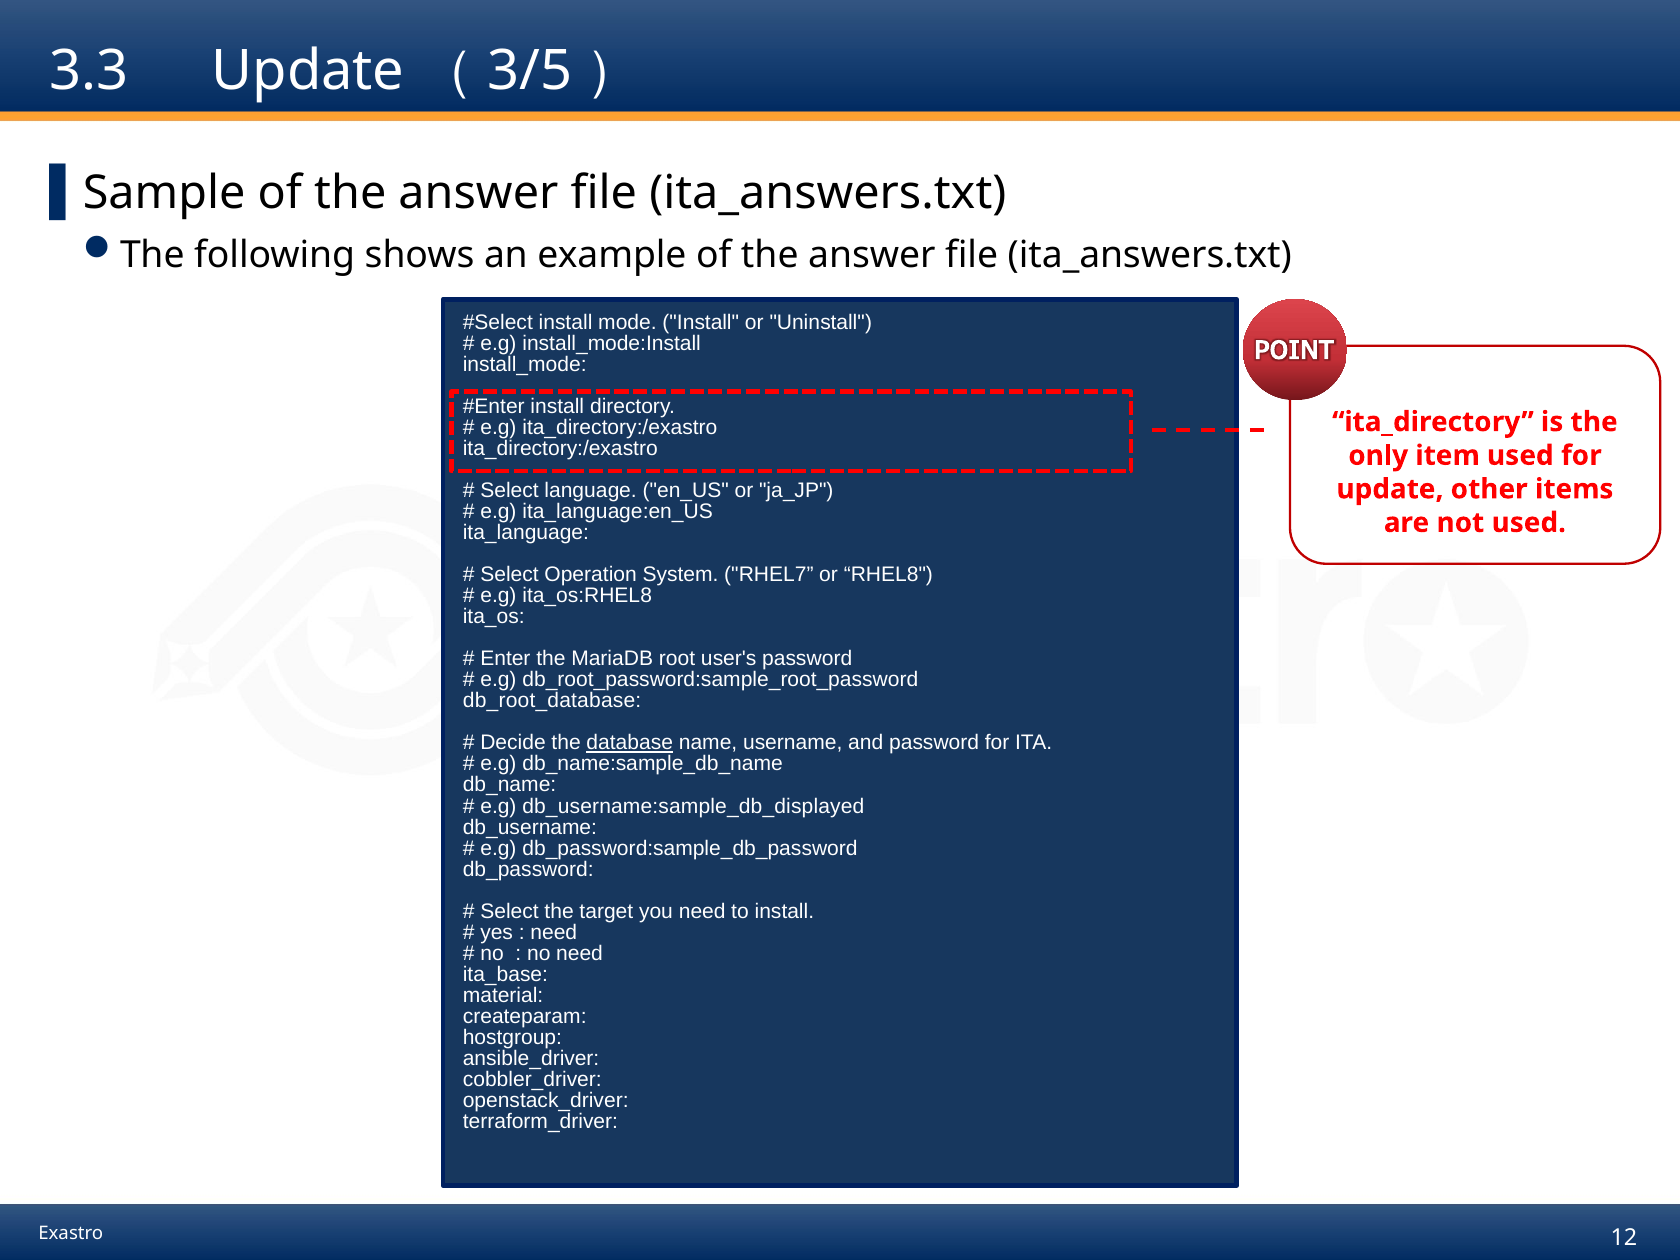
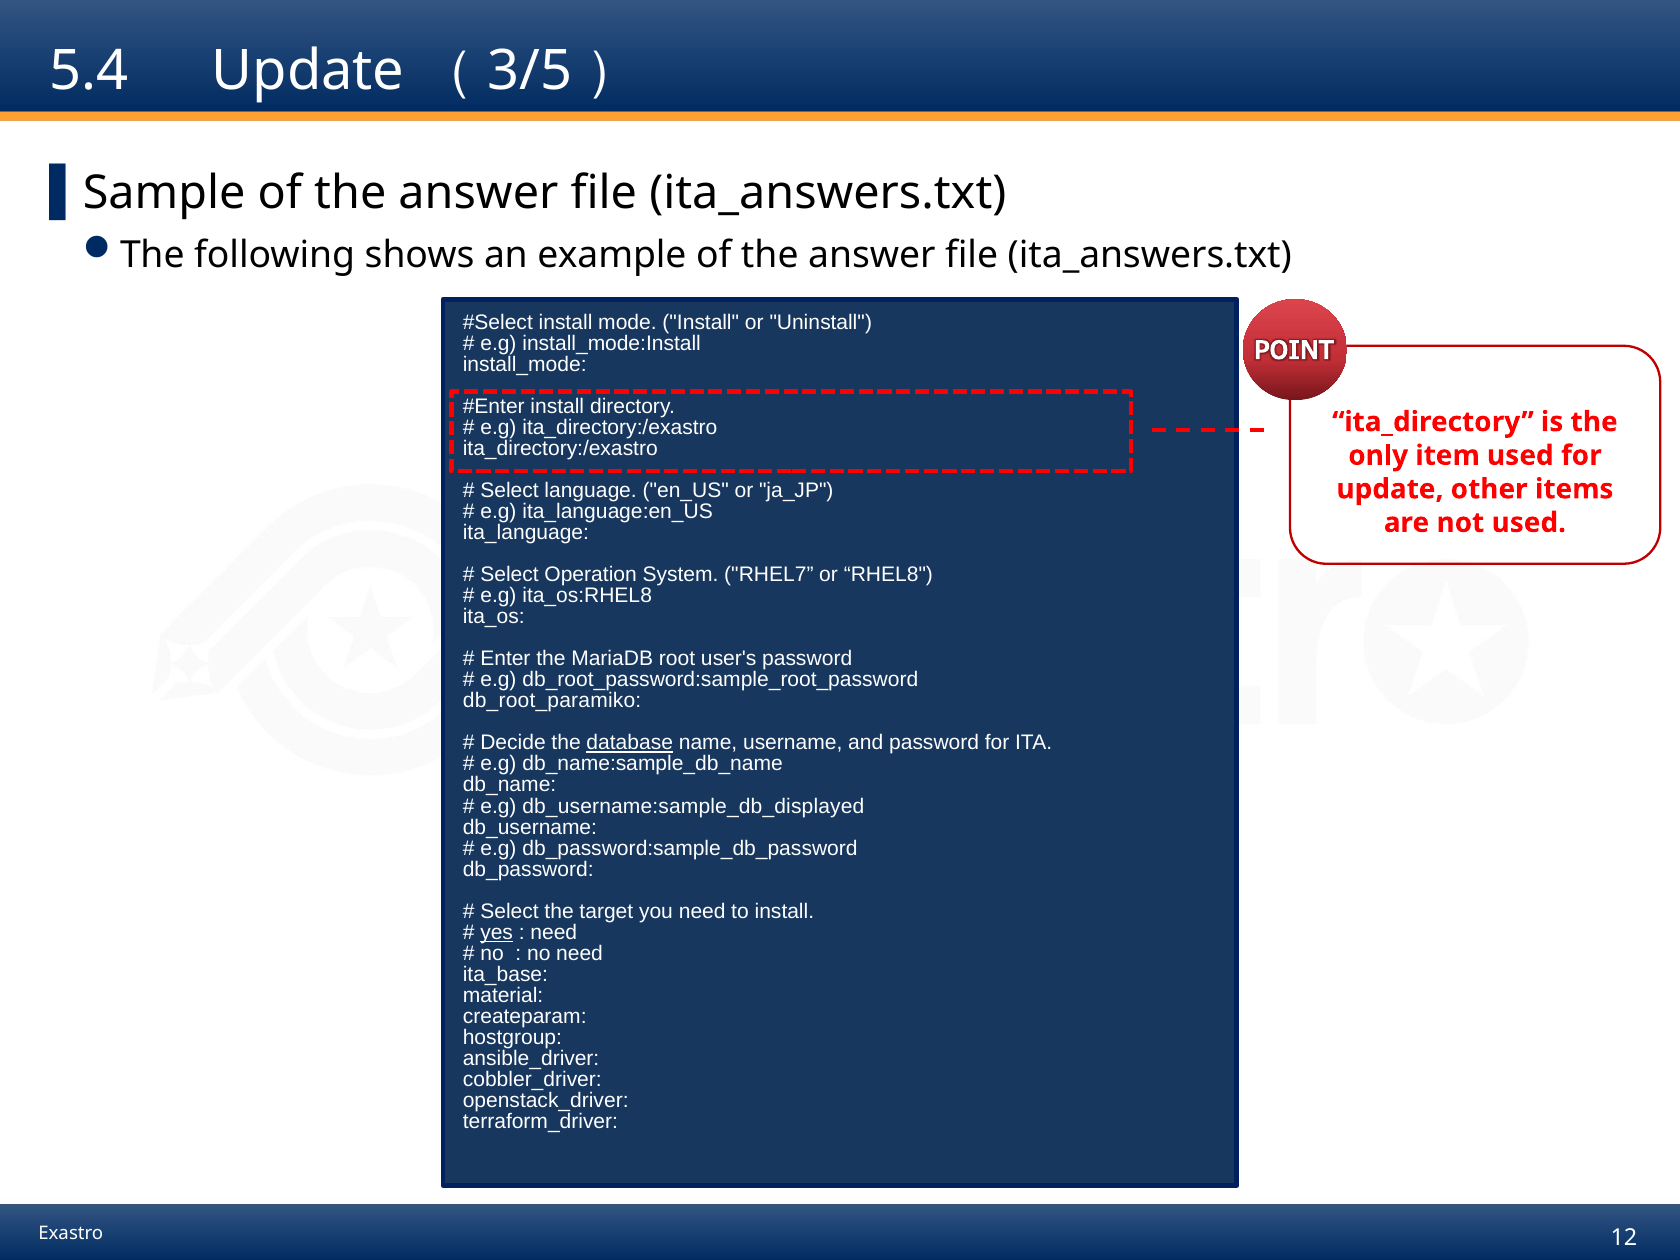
3.3: 3.3 -> 5.4 (89, 71)
db_root_database: db_root_database -> db_root_paramiko (552, 701)
yes underline: none -> present (497, 932)
